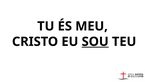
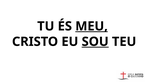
MEU underline: none -> present (92, 26)
